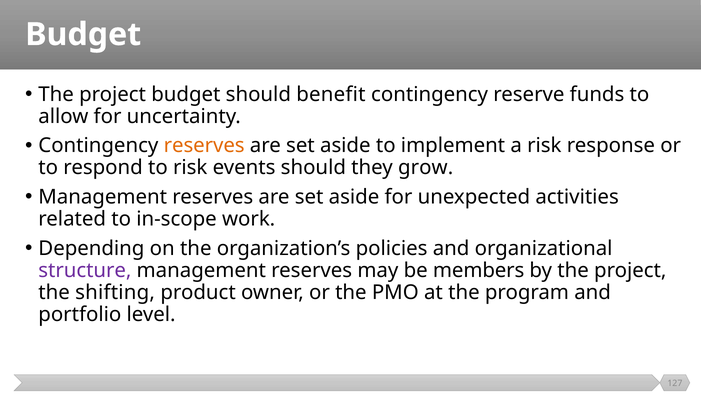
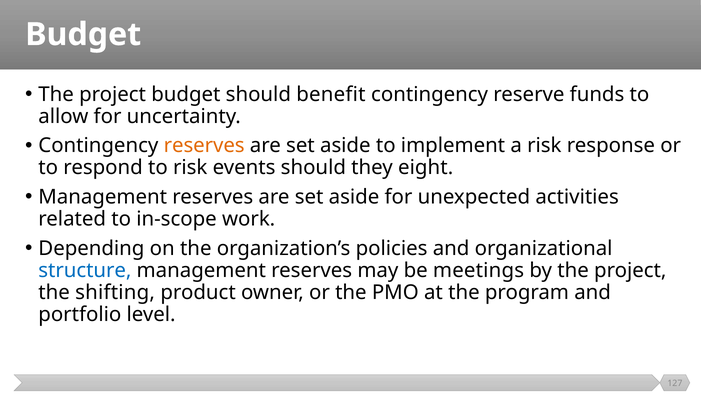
grow: grow -> eight (426, 168)
structure colour: purple -> blue (85, 271)
members: members -> meetings (479, 271)
